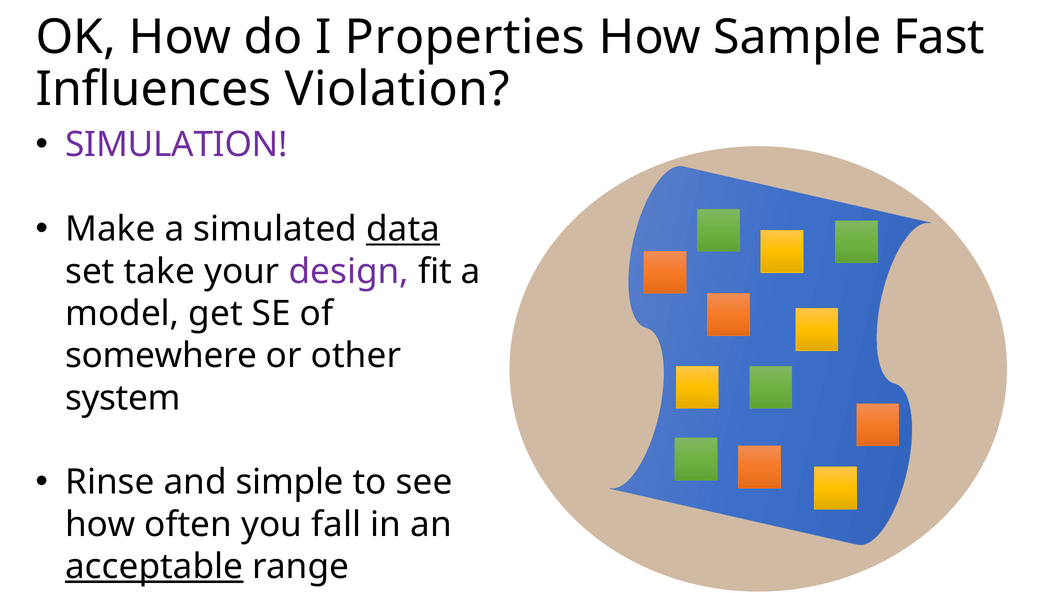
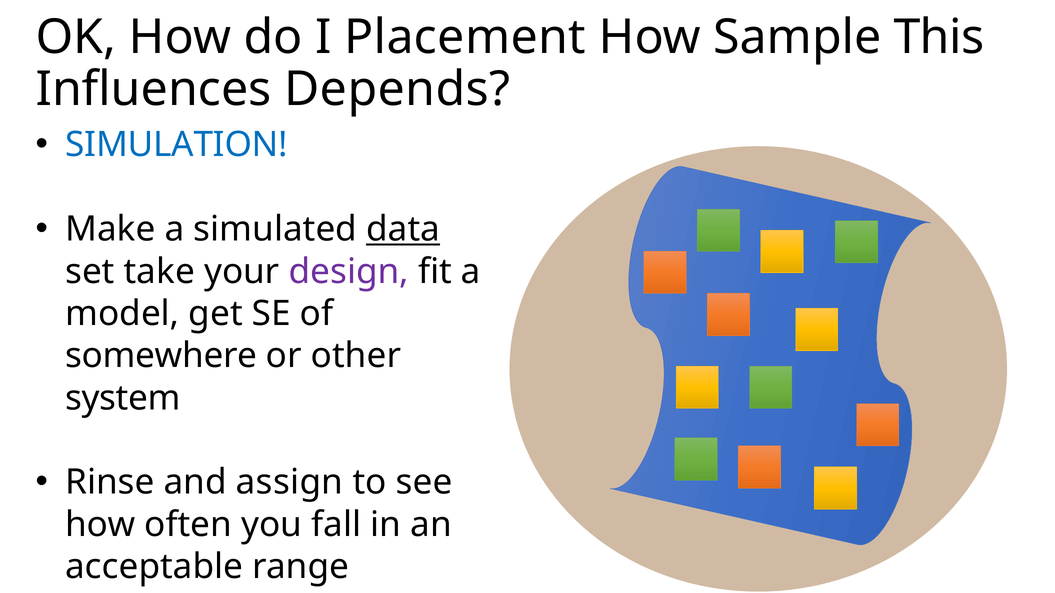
Properties: Properties -> Placement (465, 37)
Fast: Fast -> This (939, 37)
Violation: Violation -> Depends (397, 89)
SIMULATION colour: purple -> blue (177, 145)
simple: simple -> assign (290, 483)
acceptable underline: present -> none (154, 567)
